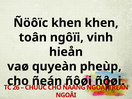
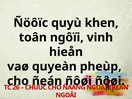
Ñöôïc khen: khen -> quyù (66, 23)
